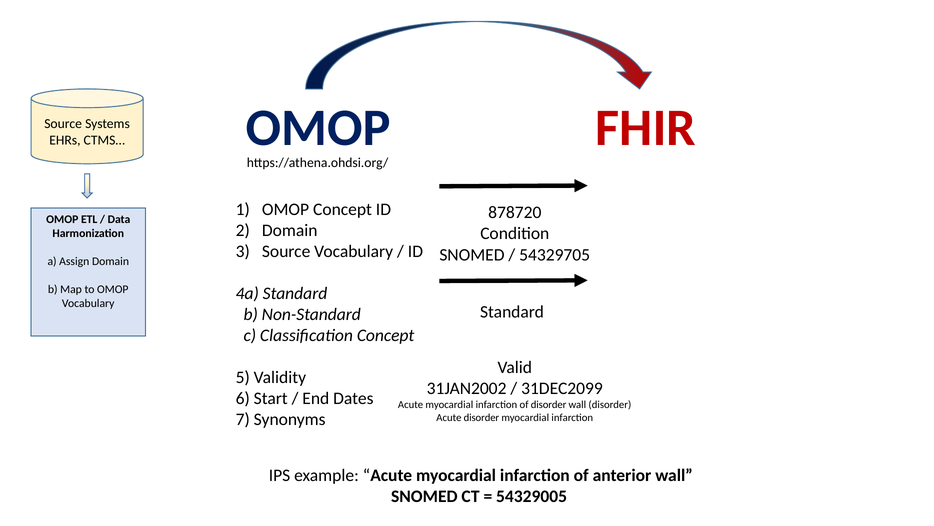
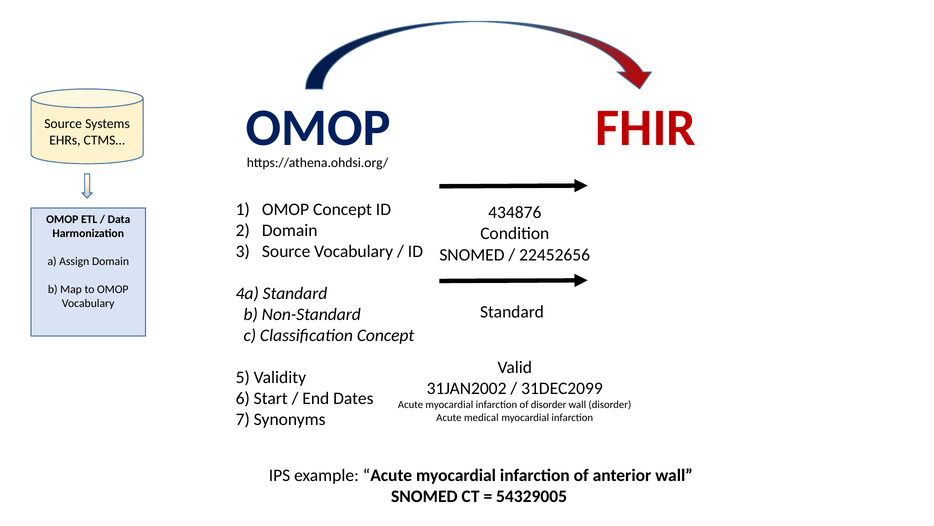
878720: 878720 -> 434876 (515, 212)
54329705: 54329705 -> 22452656 (555, 254)
Acute disorder: disorder -> medical (481, 417)
